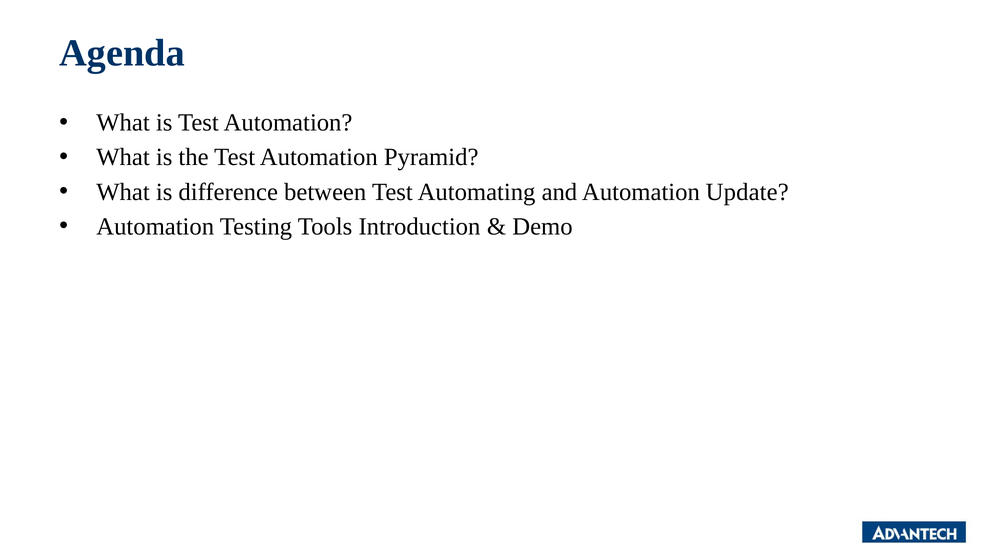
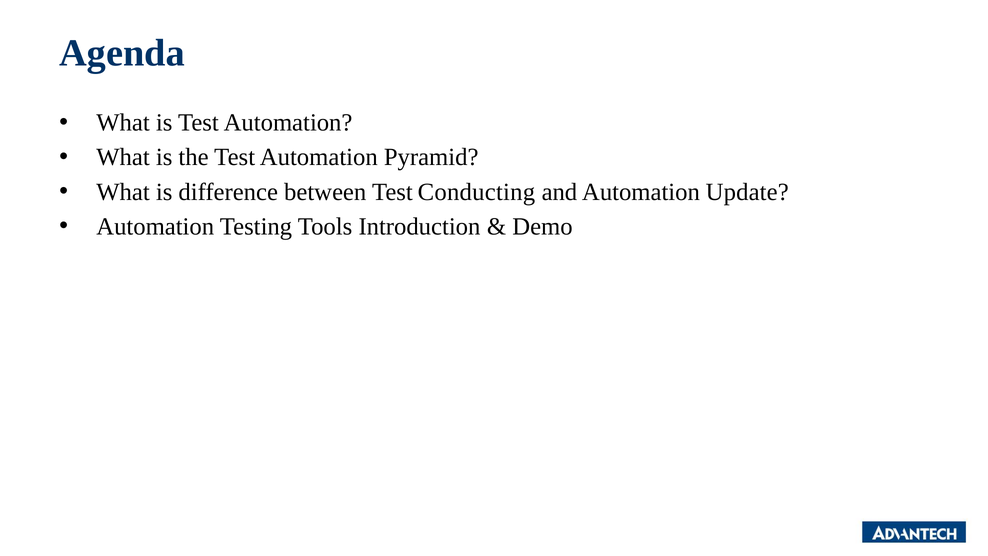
Automating: Automating -> Conducting (476, 192)
